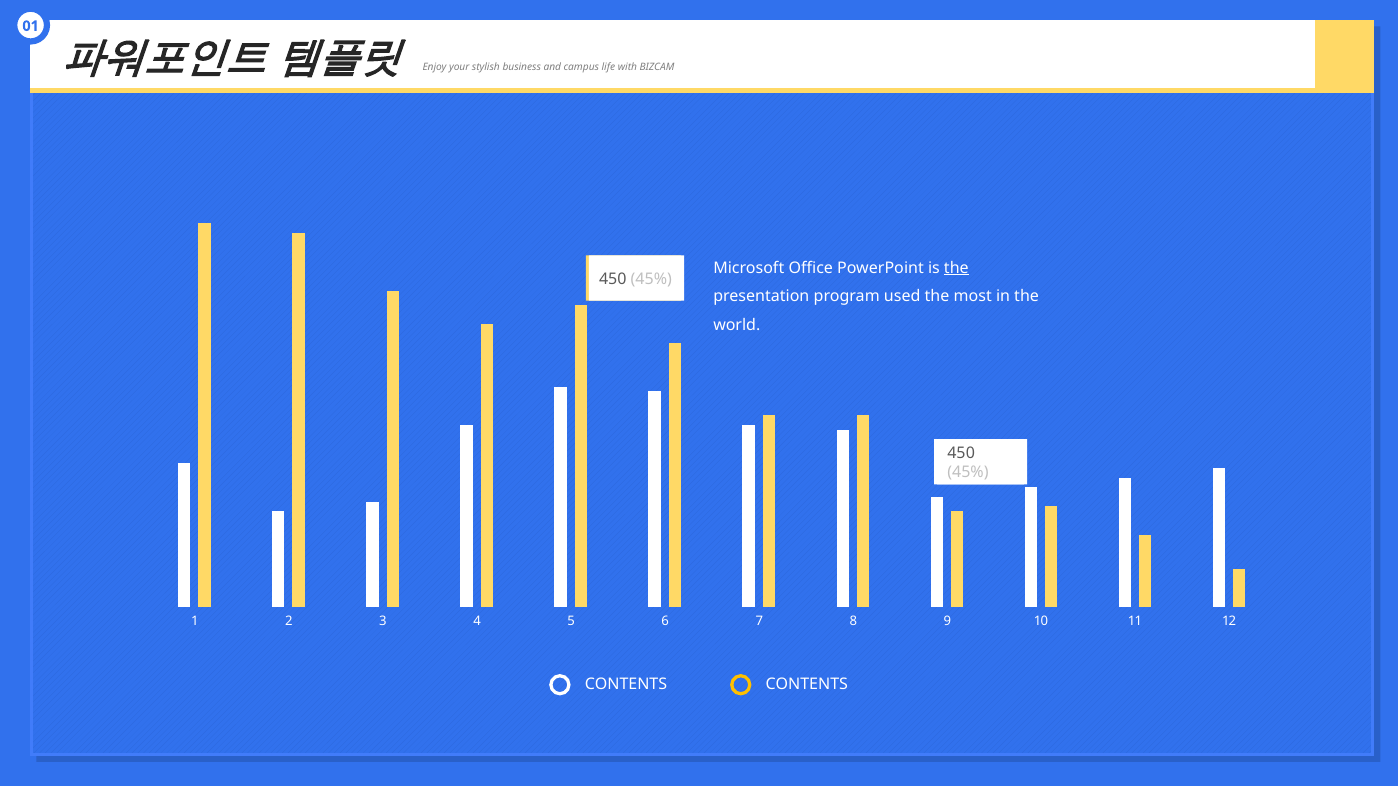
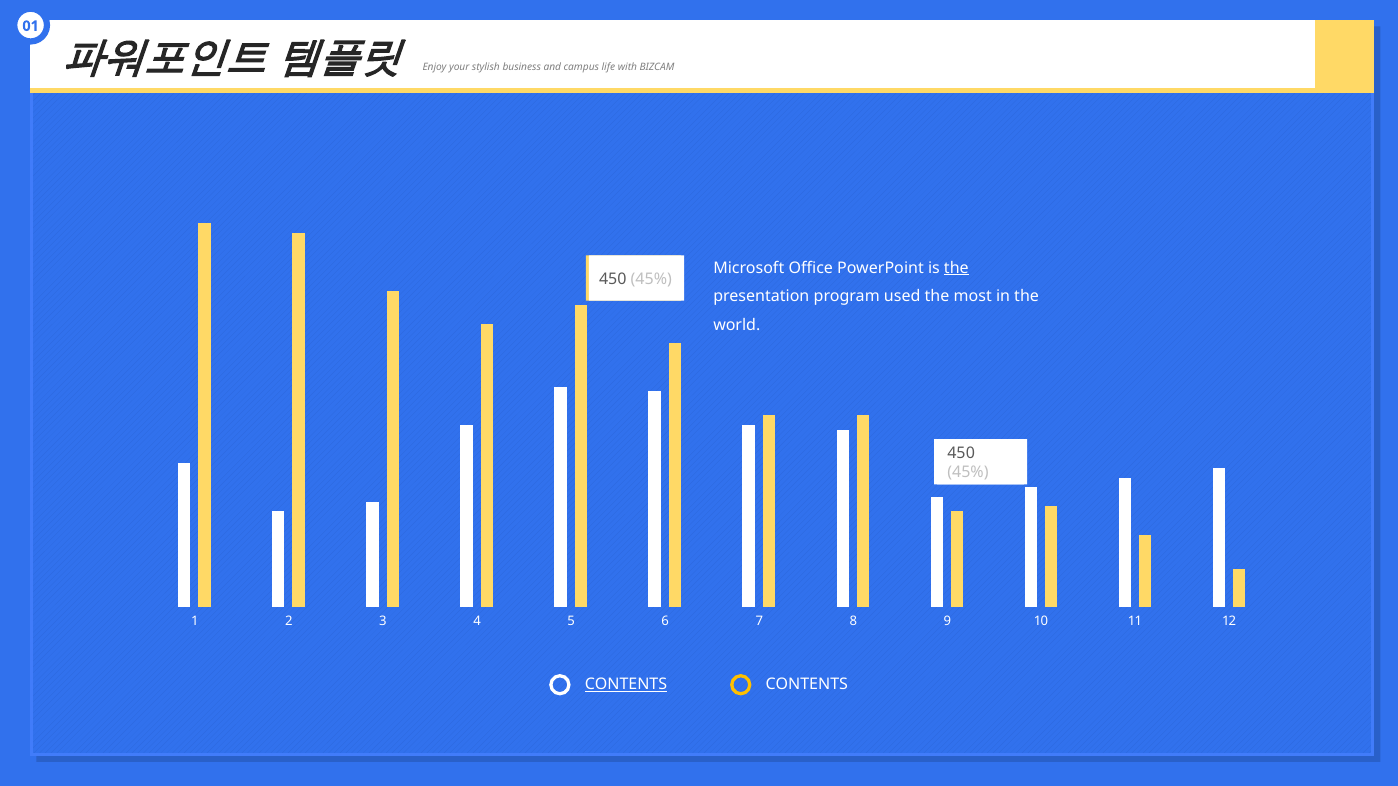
CONTENTS underline: none -> present (626, 685)
